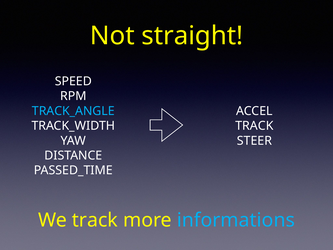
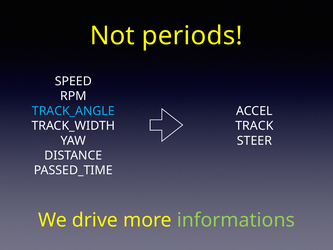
straight: straight -> periods (192, 36)
We track: track -> drive (95, 220)
informations colour: light blue -> light green (236, 220)
